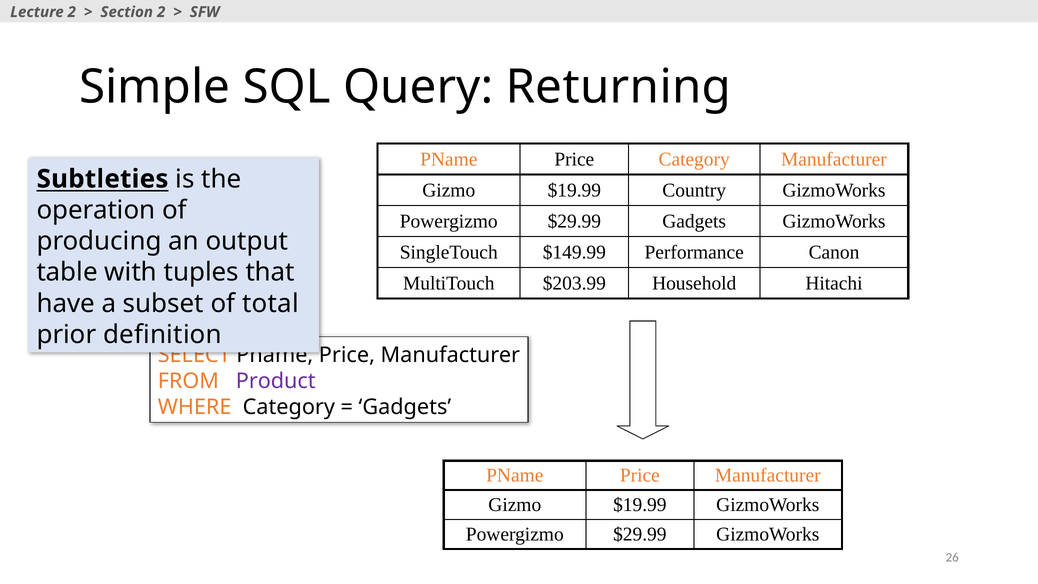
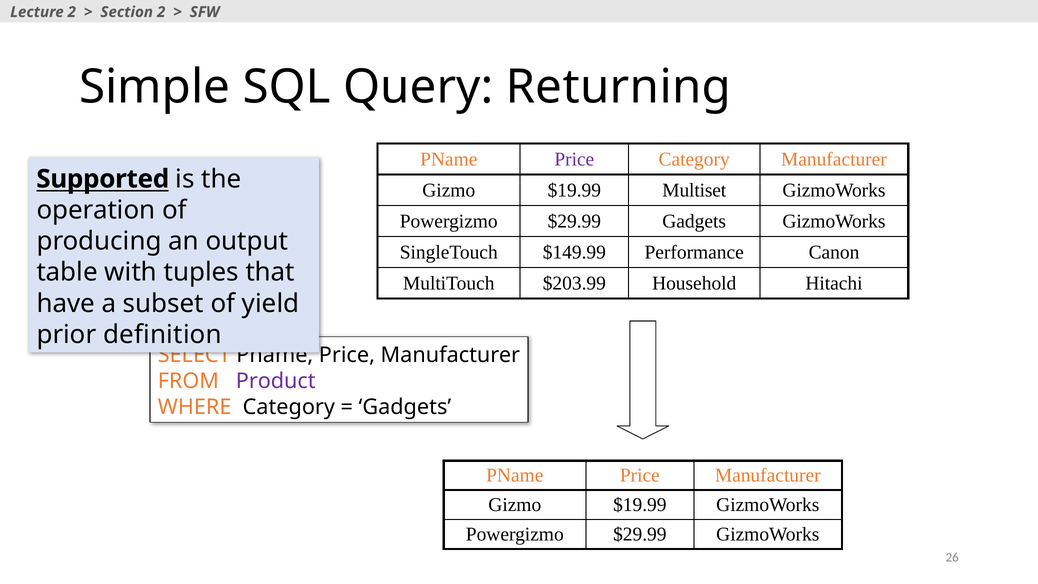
Price colour: black -> purple (574, 159)
Subtleties: Subtleties -> Supported (103, 179)
Country: Country -> Multiset (694, 190)
total: total -> yield (271, 304)
